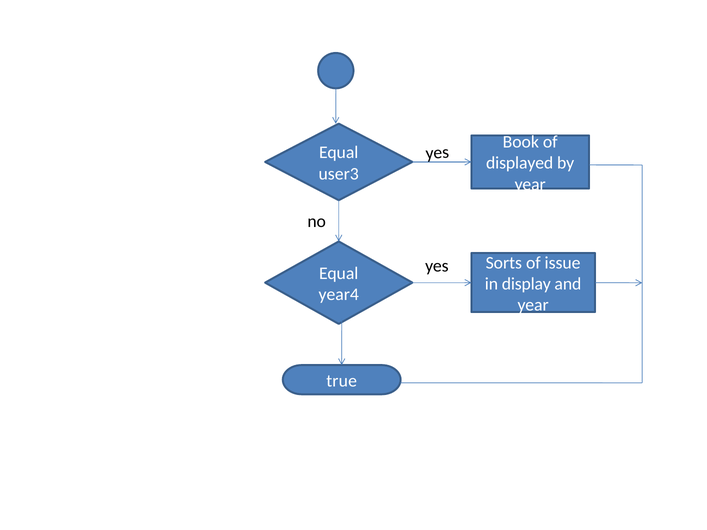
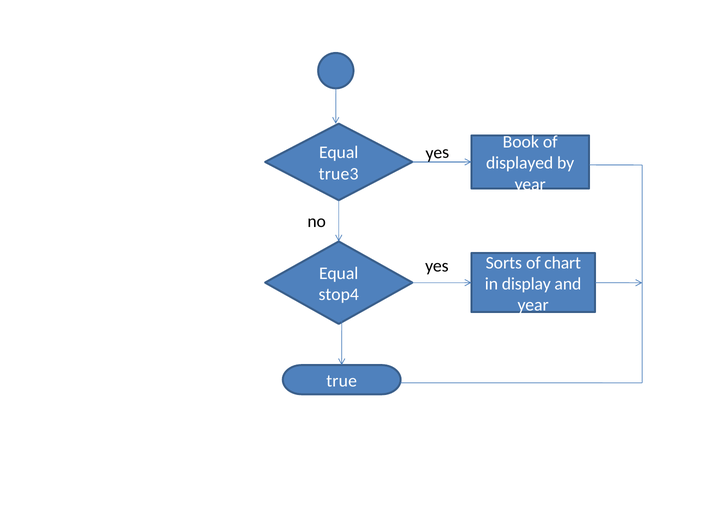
user3: user3 -> true3 (339, 174)
issue: issue -> chart (563, 263)
year4: year4 -> stop4 (339, 295)
